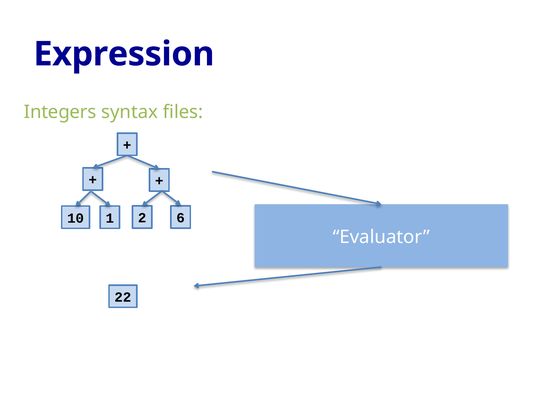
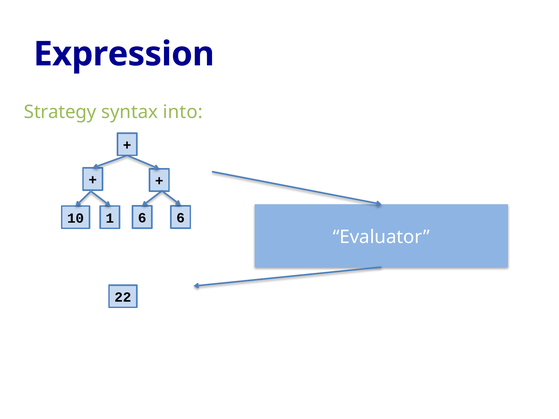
Integers: Integers -> Strategy (60, 112)
files: files -> into (183, 112)
1 2: 2 -> 6 (142, 218)
